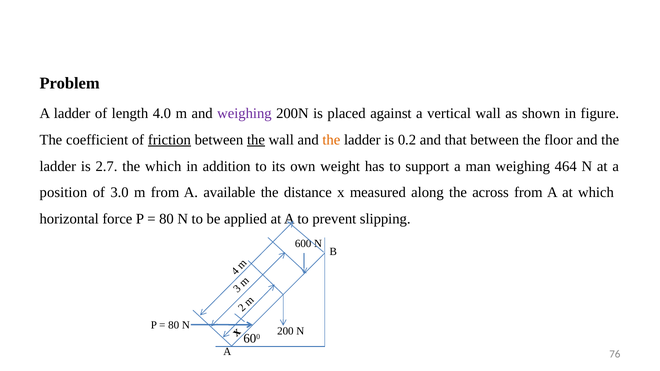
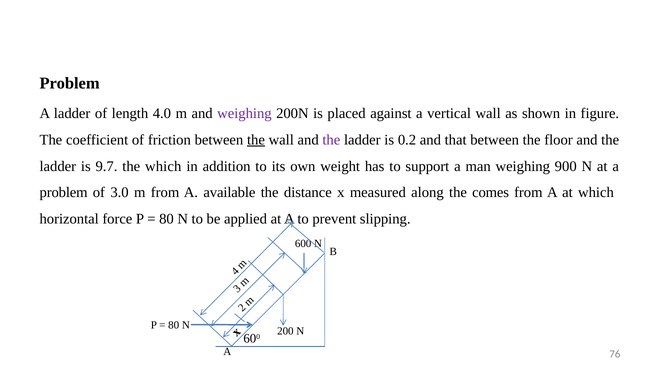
friction underline: present -> none (169, 140)
the colour: orange -> purple (331, 140)
2.7: 2.7 -> 9.7 (107, 166)
464: 464 -> 900 (566, 166)
position: position -> problem (64, 193)
across: across -> comes (491, 193)
